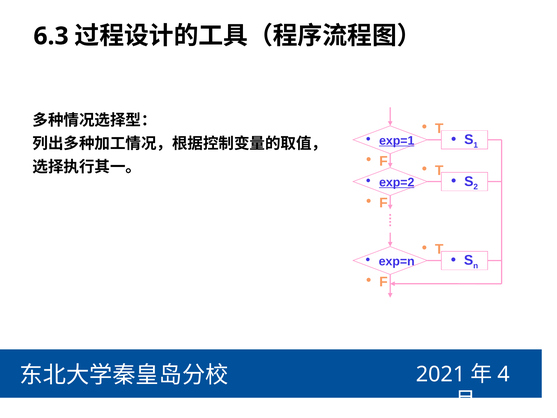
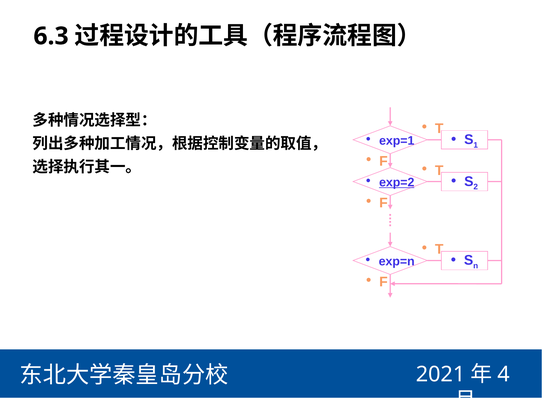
exp=1 underline: present -> none (397, 141)
